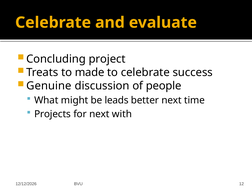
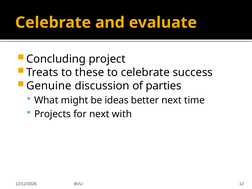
made: made -> these (90, 72)
people: people -> parties (164, 86)
leads: leads -> ideas (117, 100)
